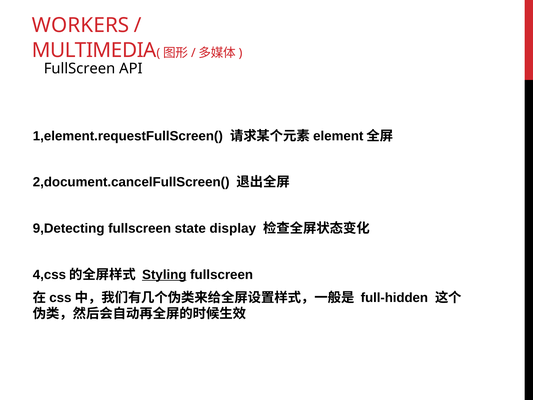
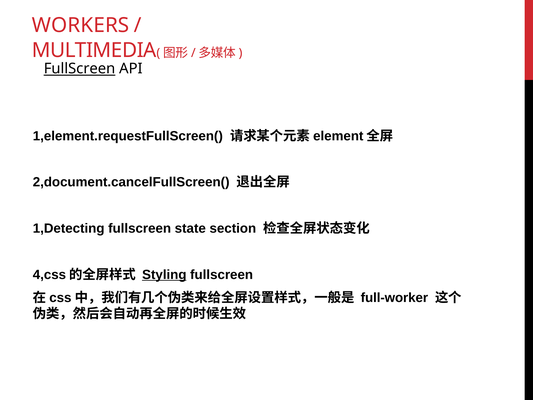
FullScreen underline: none -> present (79, 69)
9,Detecting: 9,Detecting -> 1,Detecting (69, 228)
display: display -> section (233, 228)
full-hidden: full-hidden -> full-worker (394, 298)
